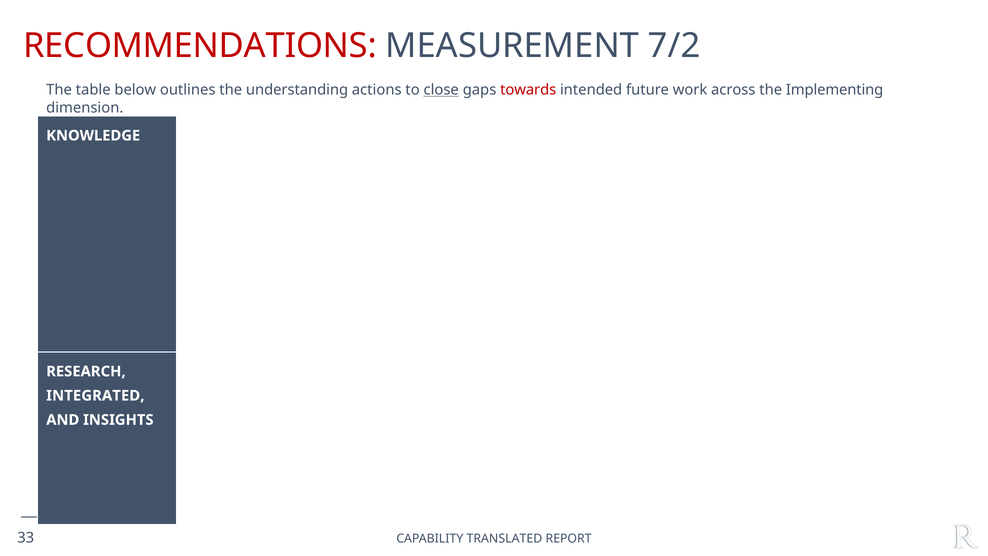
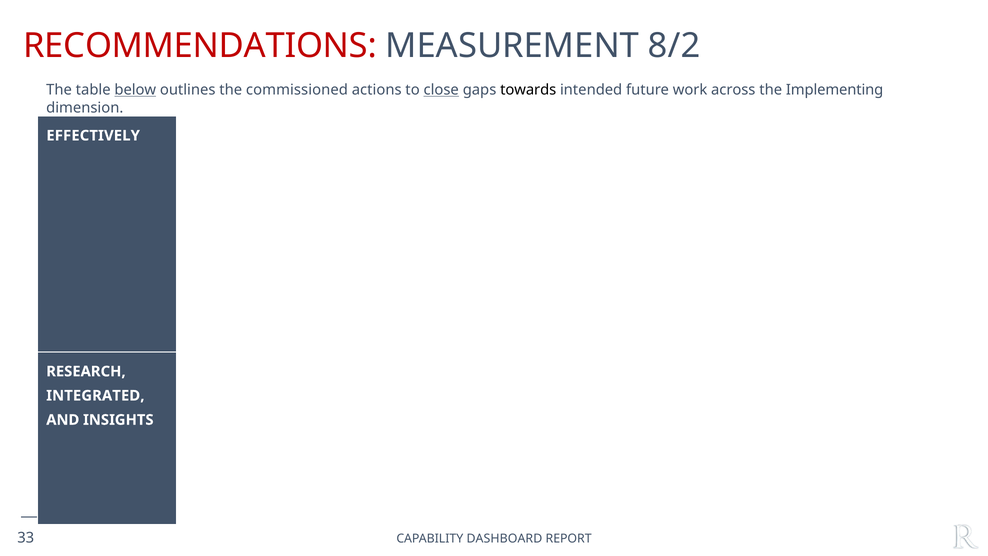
7/2: 7/2 -> 8/2 (674, 46)
below underline: none -> present (135, 90)
understanding: understanding -> commissioned (297, 90)
towards colour: red -> black (528, 90)
KNOWLEDGE: KNOWLEDGE -> EFFECTIVELY (93, 136)
TRANSLATED: TRANSLATED -> DASHBOARD (504, 539)
